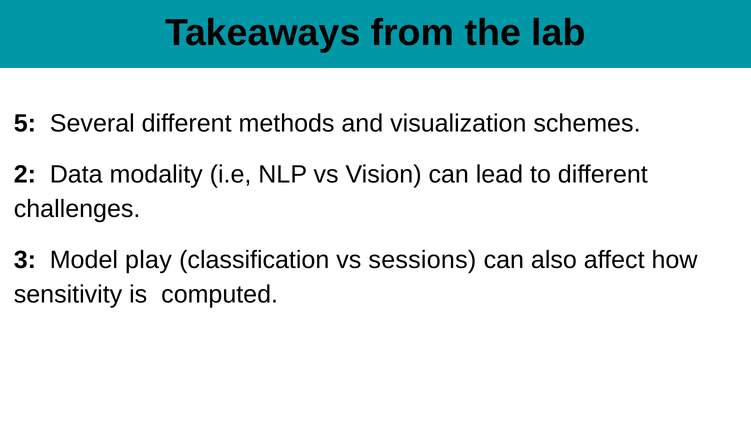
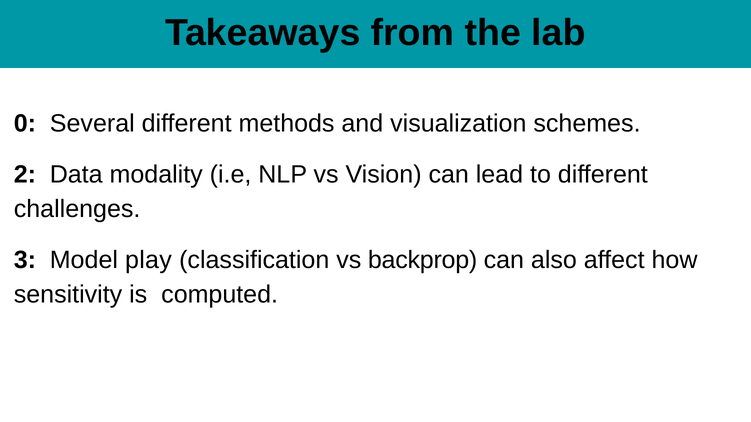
5: 5 -> 0 (25, 123)
sessions: sessions -> backprop (423, 260)
